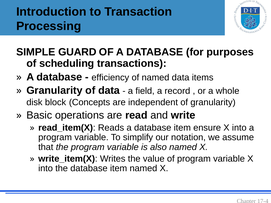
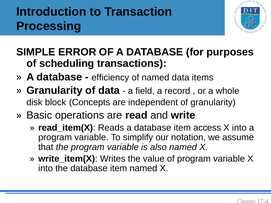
GUARD: GUARD -> ERROR (77, 52)
ensure: ensure -> access (207, 128)
